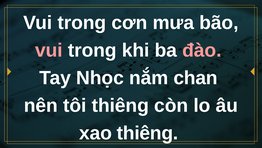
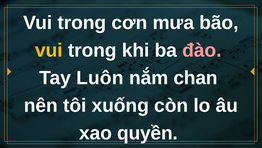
vui colour: pink -> yellow (49, 50)
Nhọc: Nhọc -> Luôn (100, 78)
tôi thiêng: thiêng -> xuống (120, 105)
xao thiêng: thiêng -> quyền (147, 133)
